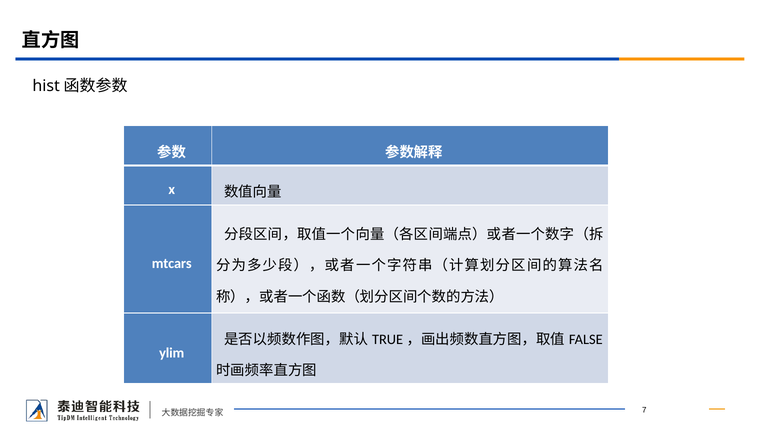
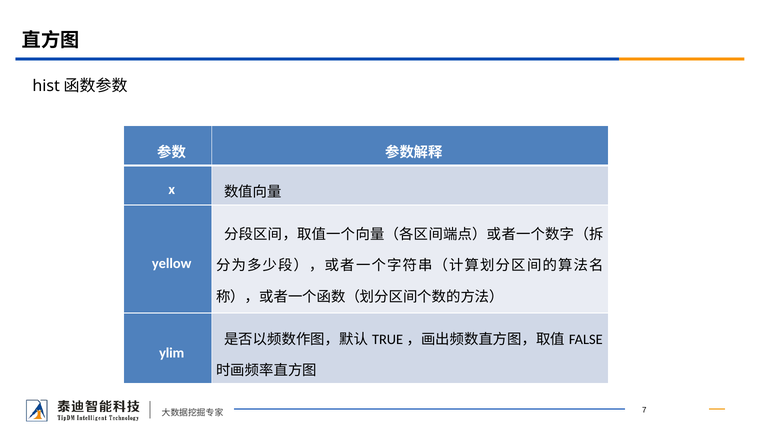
mtcars: mtcars -> yellow (172, 264)
